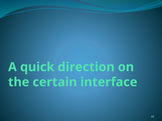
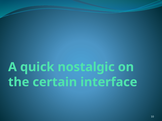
direction: direction -> nostalgic (86, 67)
